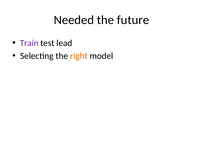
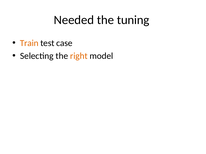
future: future -> tuning (133, 20)
Train colour: purple -> orange (29, 43)
lead: lead -> case (64, 43)
